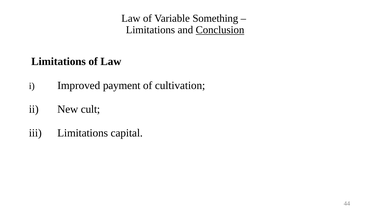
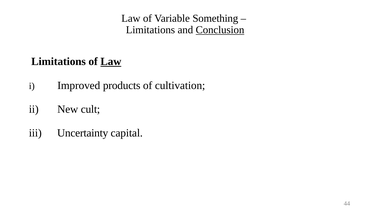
Law underline: none -> present (111, 62)
payment: payment -> products (122, 85)
iii Limitations: Limitations -> Uncertainty (83, 133)
